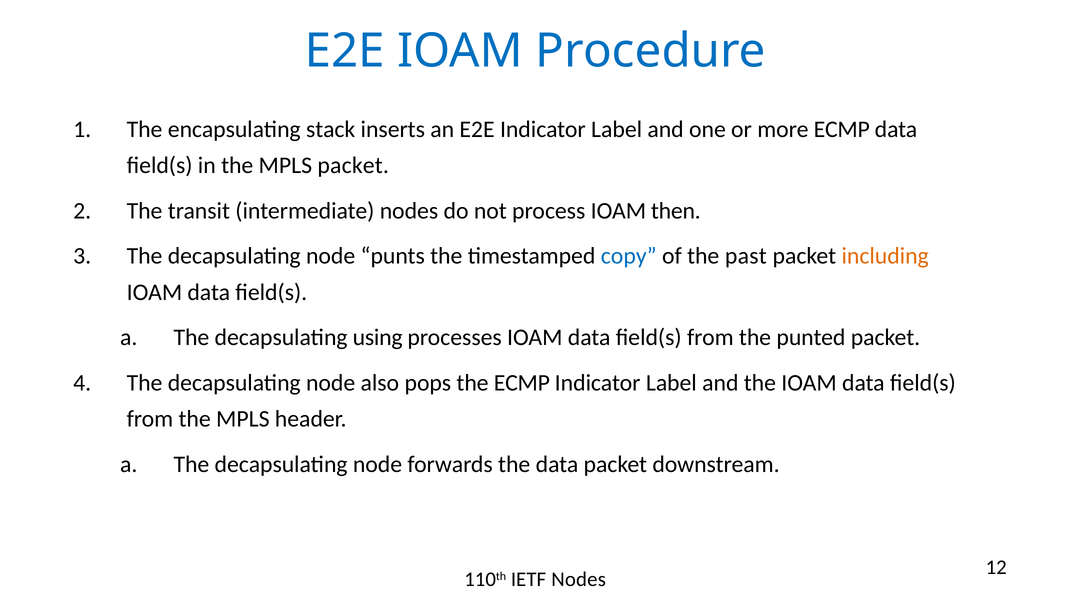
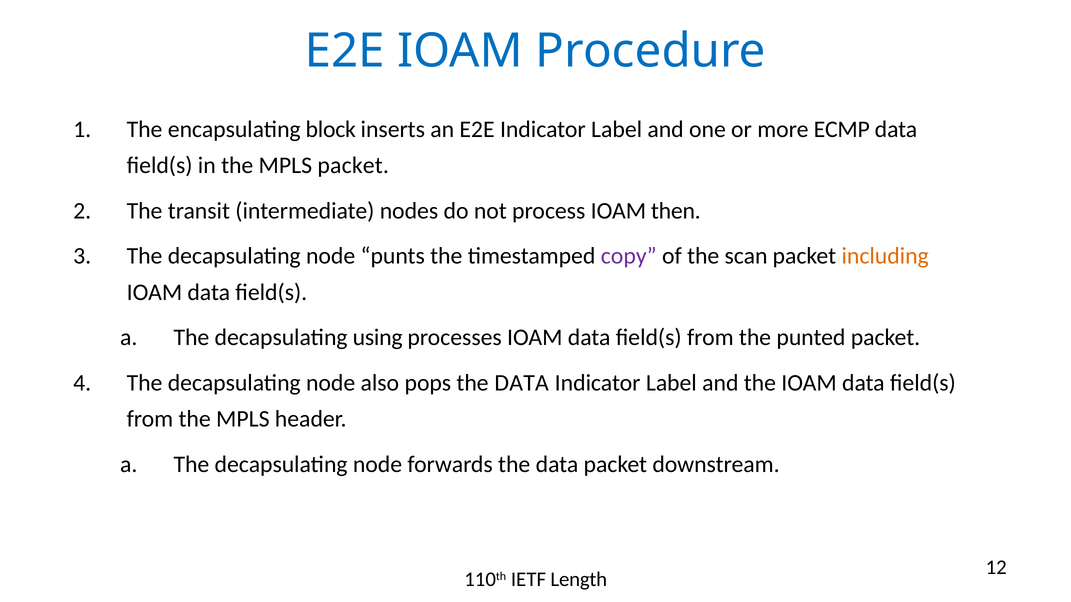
stack: stack -> block (331, 129)
copy colour: blue -> purple (629, 256)
past: past -> scan (746, 256)
pops the ECMP: ECMP -> DATA (522, 383)
IETF Nodes: Nodes -> Length (579, 580)
